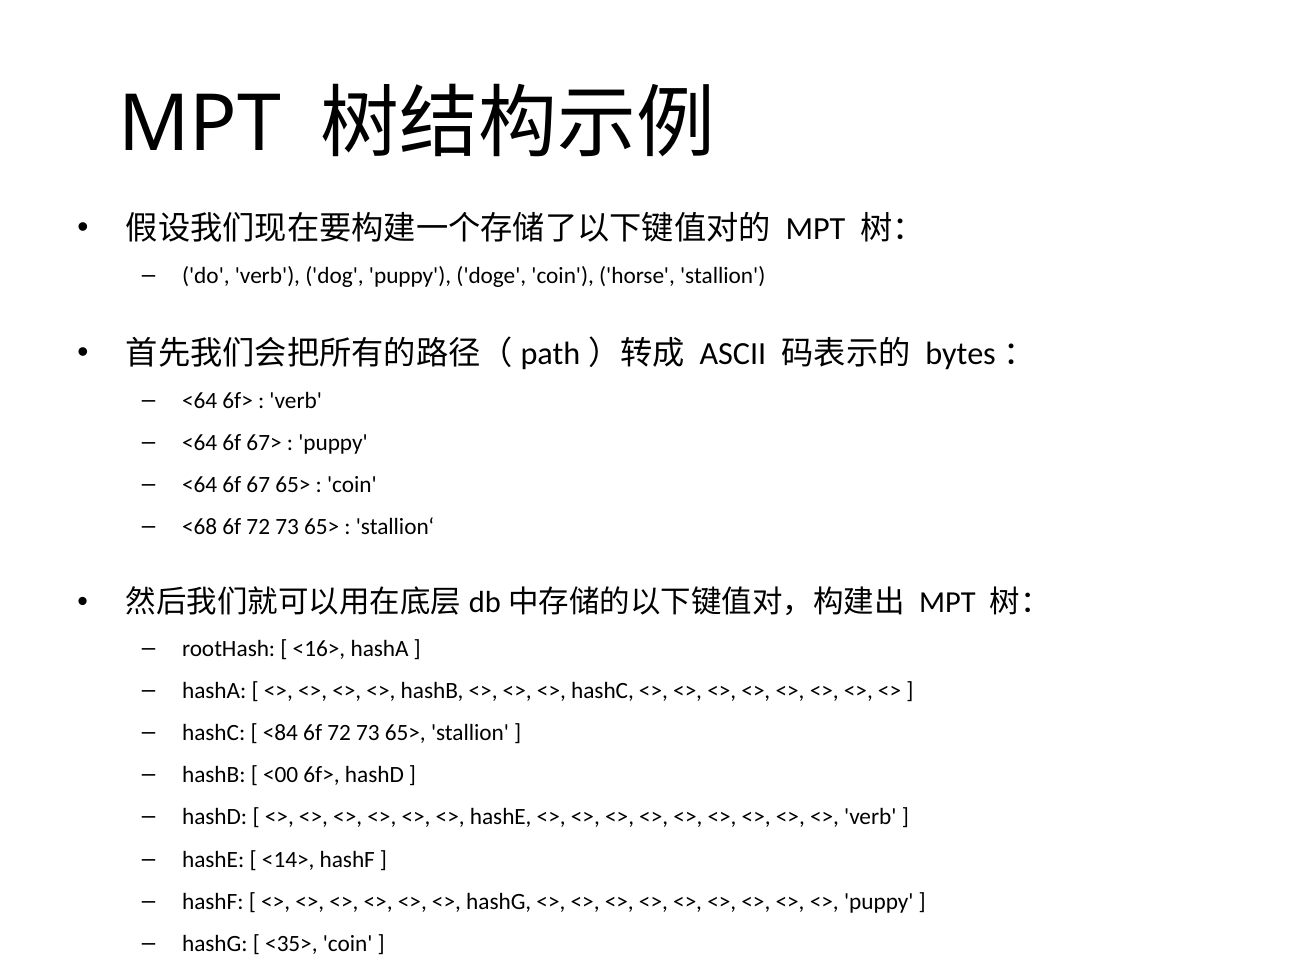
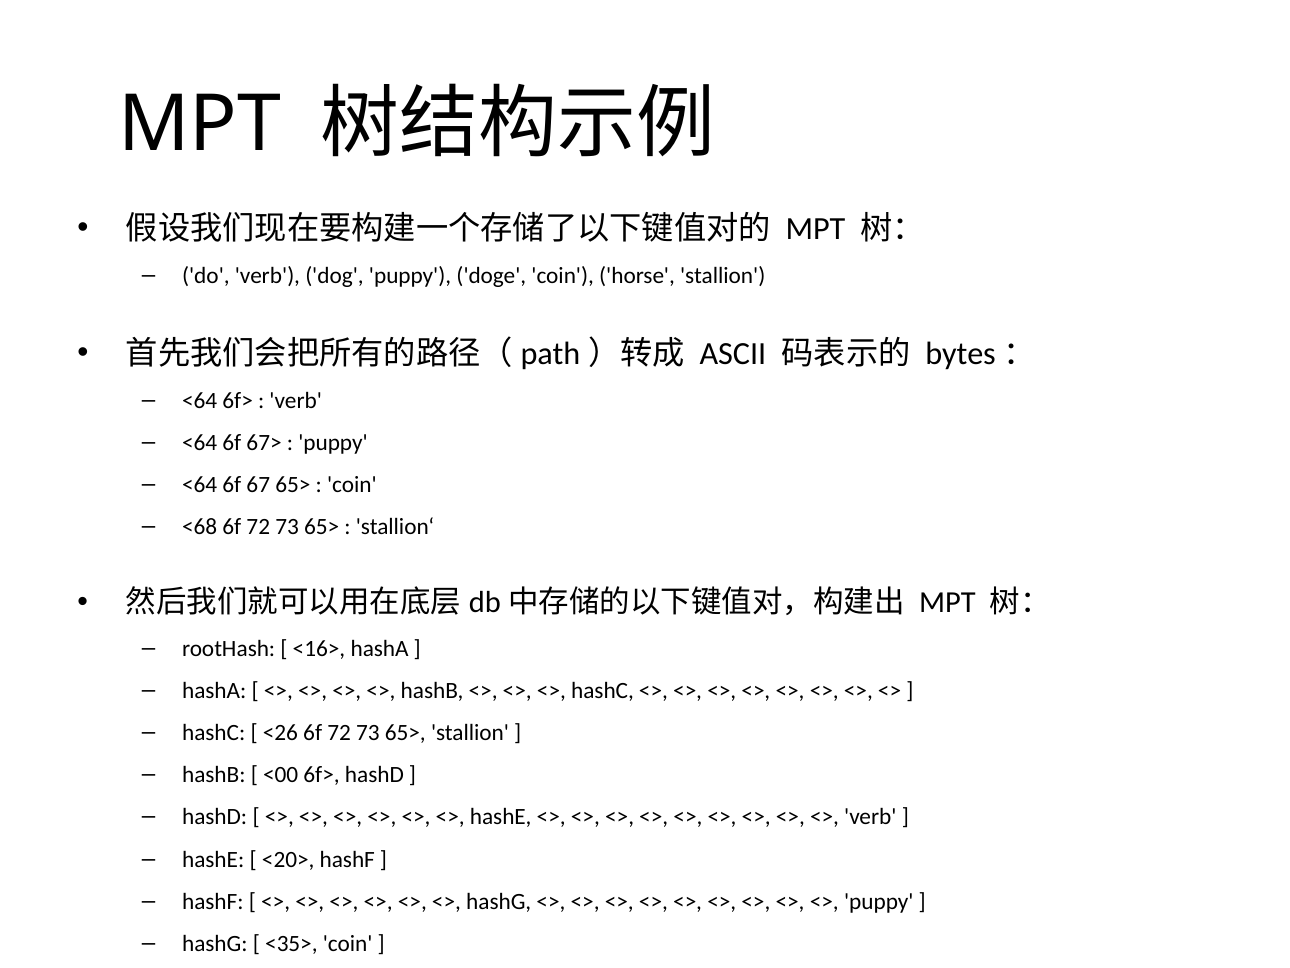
<84: <84 -> <26 (280, 733)
<14>: <14> -> <20> (288, 859)
